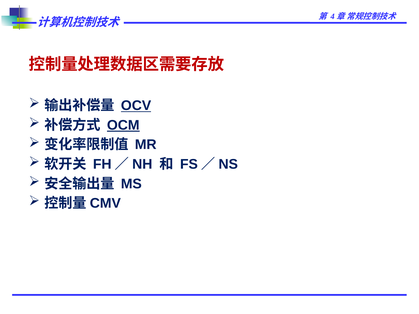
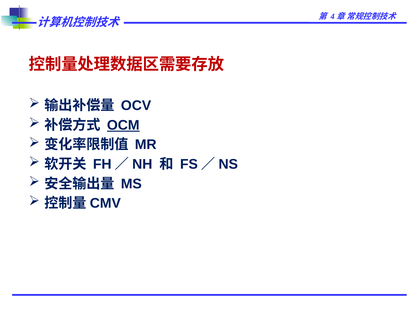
OCV underline: present -> none (136, 106)
